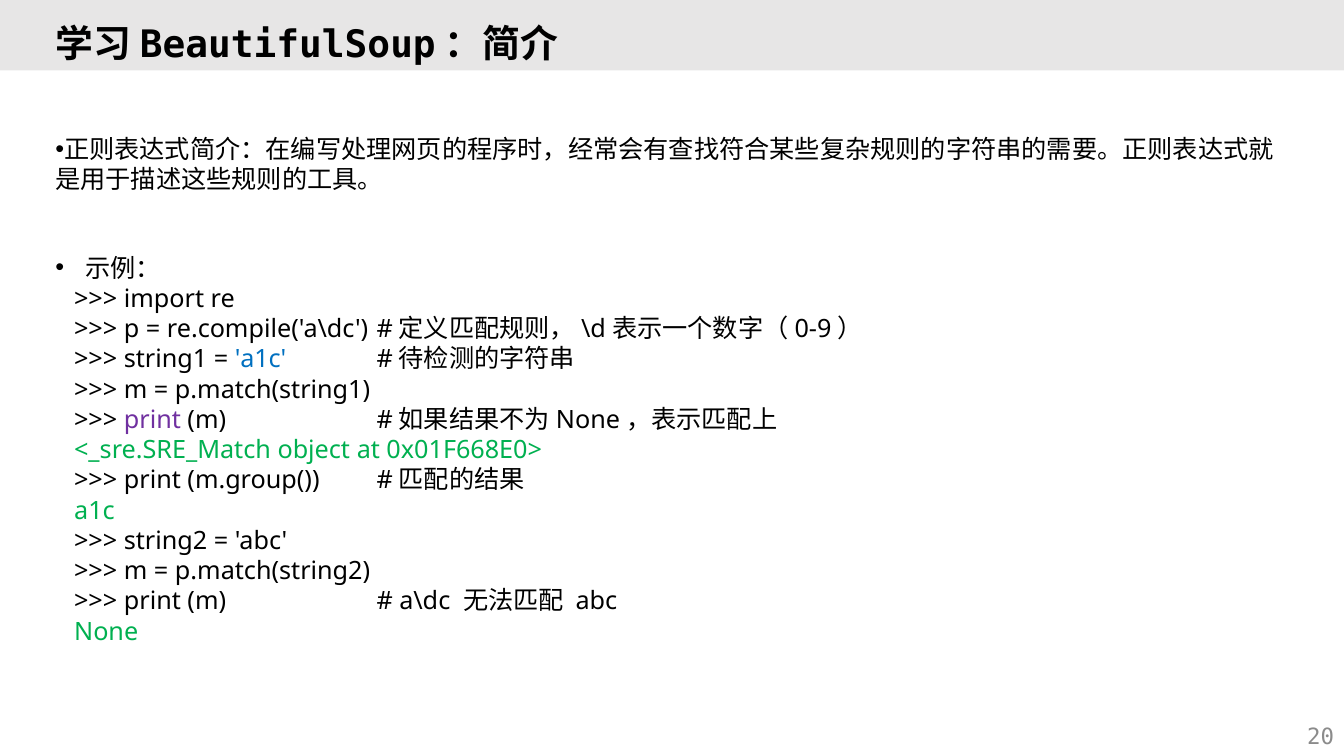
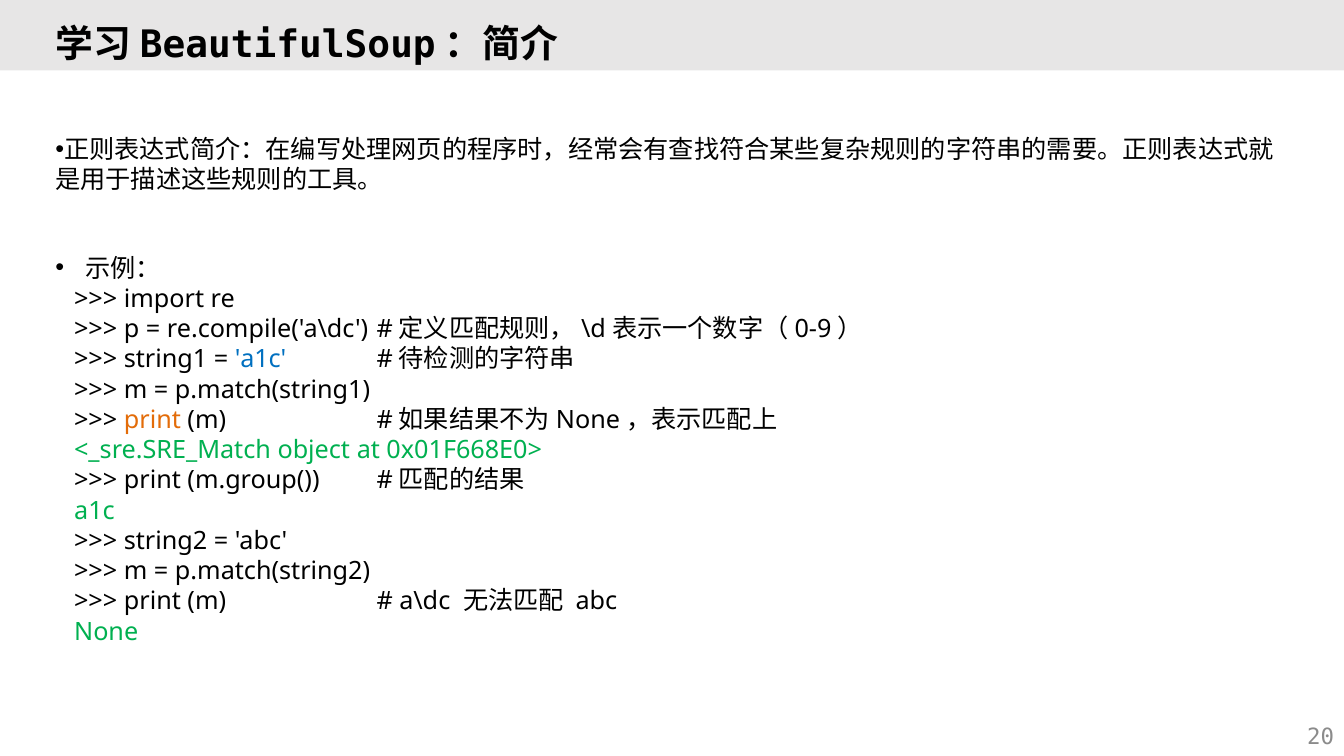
print colour: purple -> orange (152, 420)
